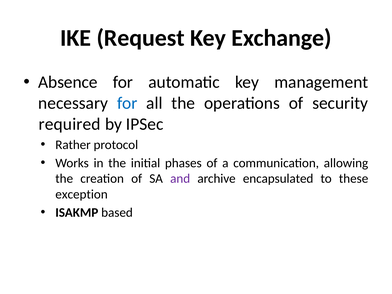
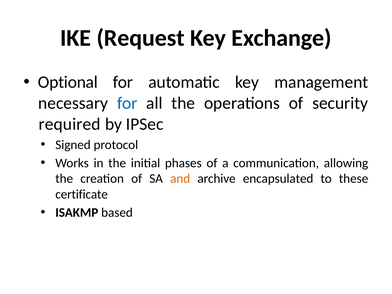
Absence: Absence -> Optional (68, 82)
Rather: Rather -> Signed (73, 145)
and colour: purple -> orange (180, 179)
exception: exception -> certificate (82, 194)
